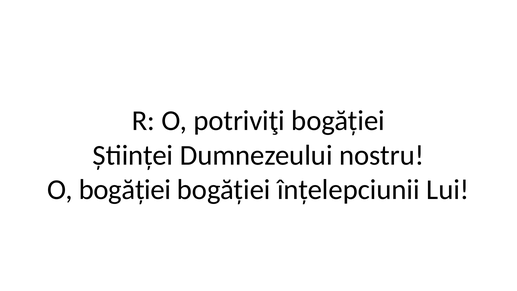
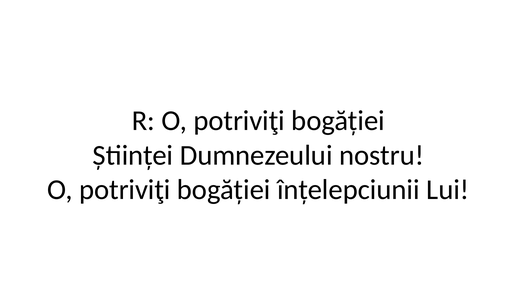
bogăției: bogăției -> potriviţi (125, 190)
